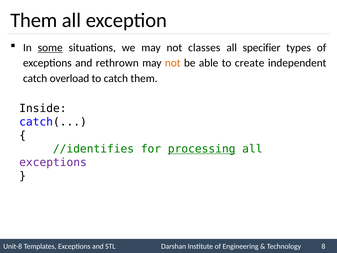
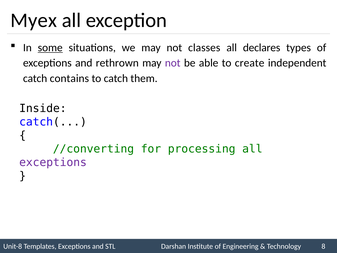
Them: Them -> Myex (34, 20)
specifier: specifier -> declares (262, 48)
not colour: orange -> purple (173, 63)
overload: overload -> contains (69, 78)
//identifies: //identifies -> //converting (93, 149)
processing underline: present -> none (202, 149)
